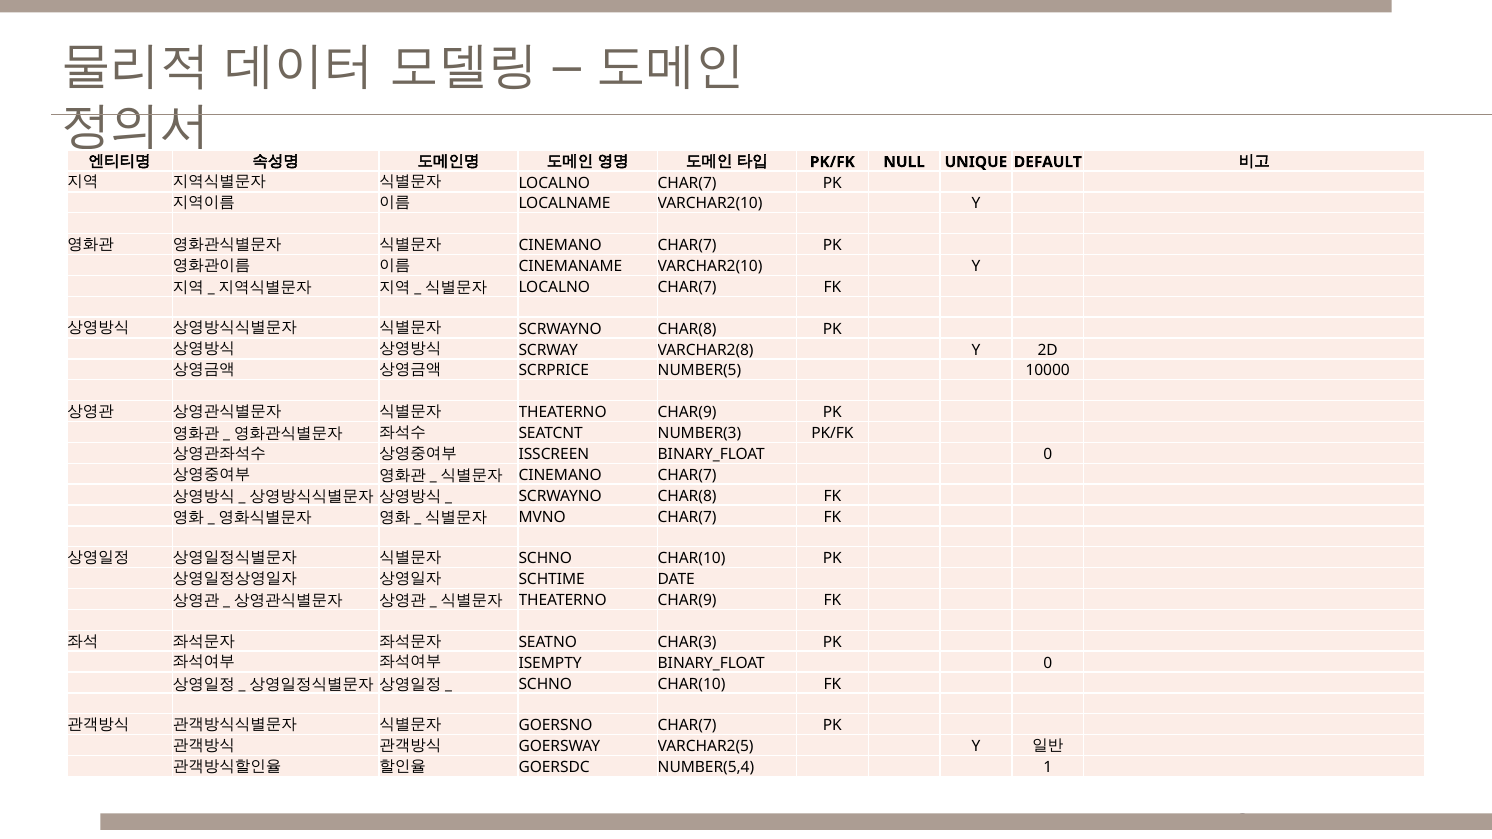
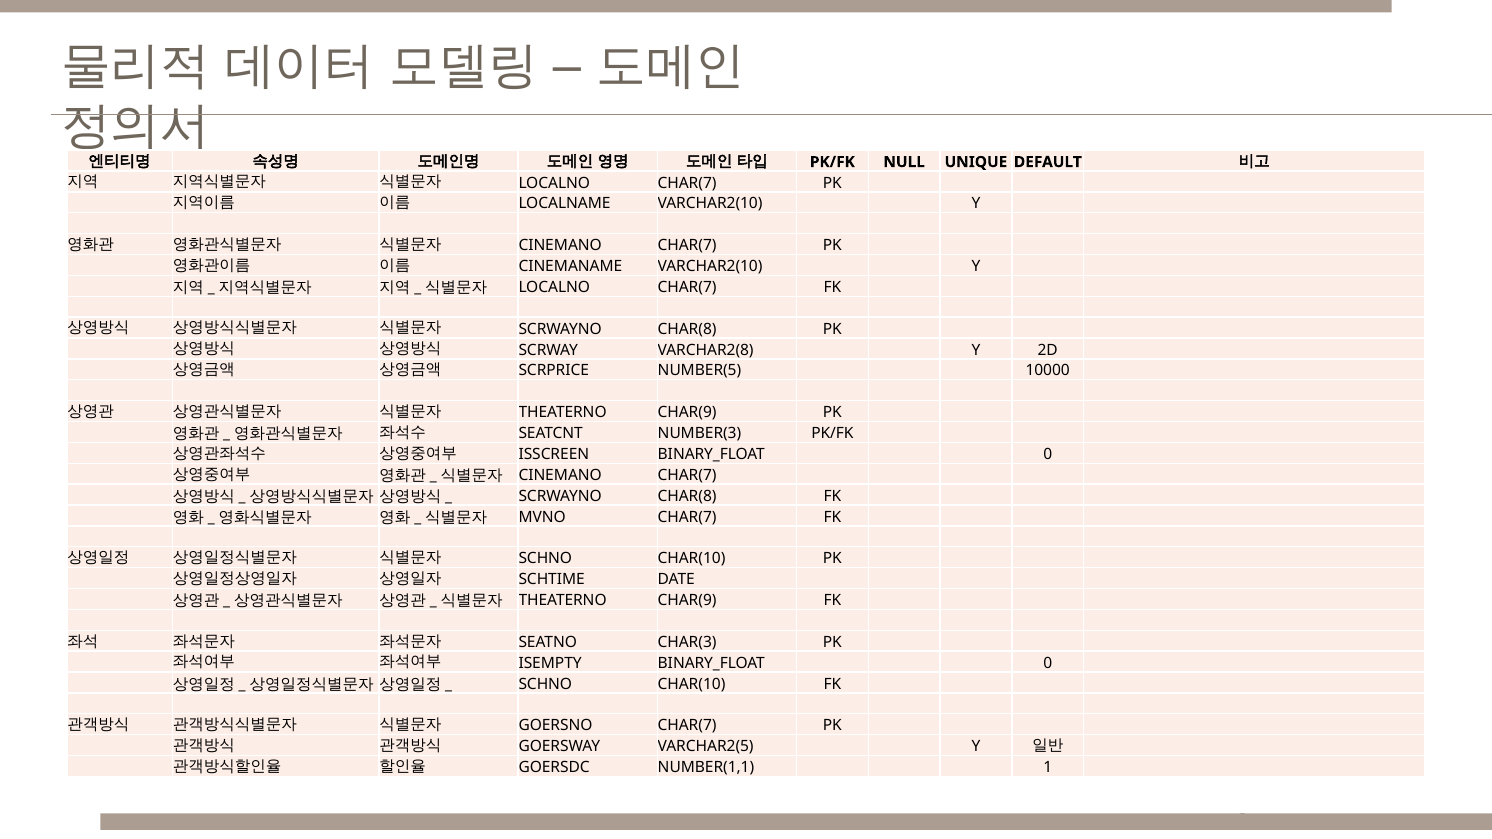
NUMBER(5,4: NUMBER(5,4 -> NUMBER(1,1 (706, 768)
